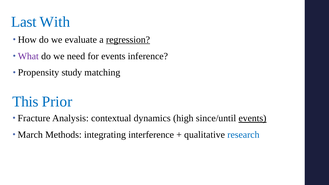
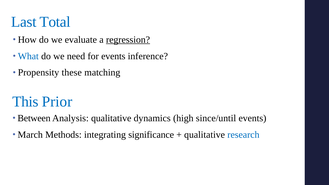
With: With -> Total (55, 22)
What colour: purple -> blue (28, 56)
study: study -> these (72, 73)
Fracture: Fracture -> Between (34, 118)
Analysis contextual: contextual -> qualitative (111, 118)
events underline: present -> none (252, 118)
interference: interference -> significance (151, 135)
